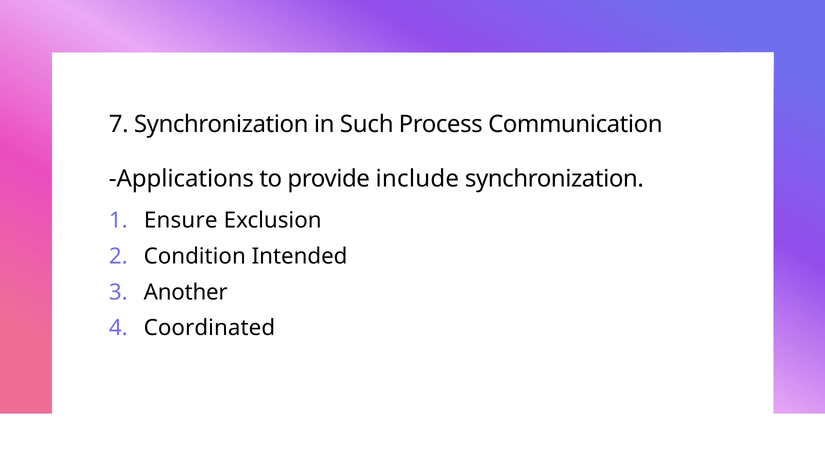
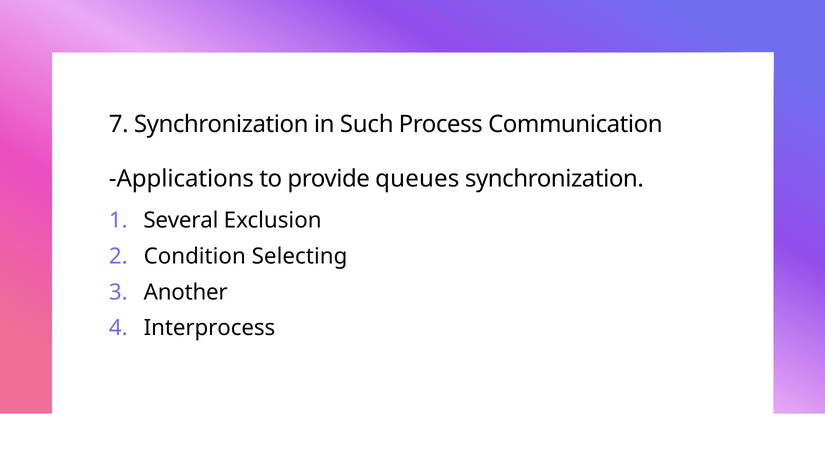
include: include -> queues (417, 179)
Ensure: Ensure -> Several (181, 220)
Intended: Intended -> Selecting (300, 256)
Coordinated: Coordinated -> Interprocess (209, 328)
